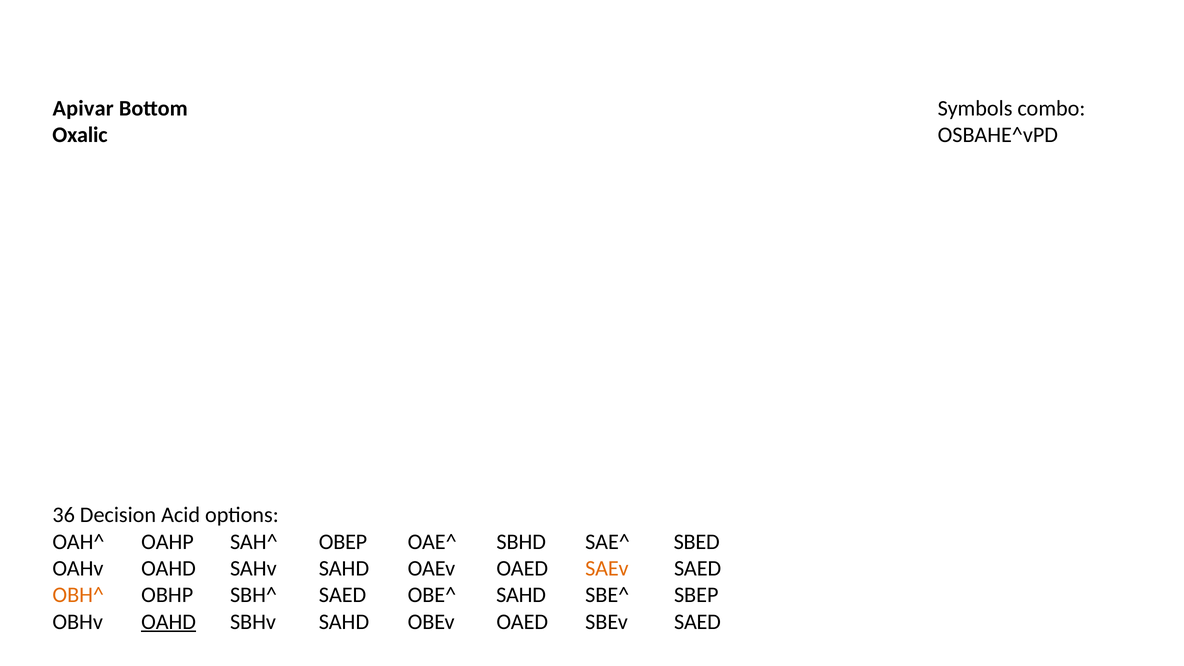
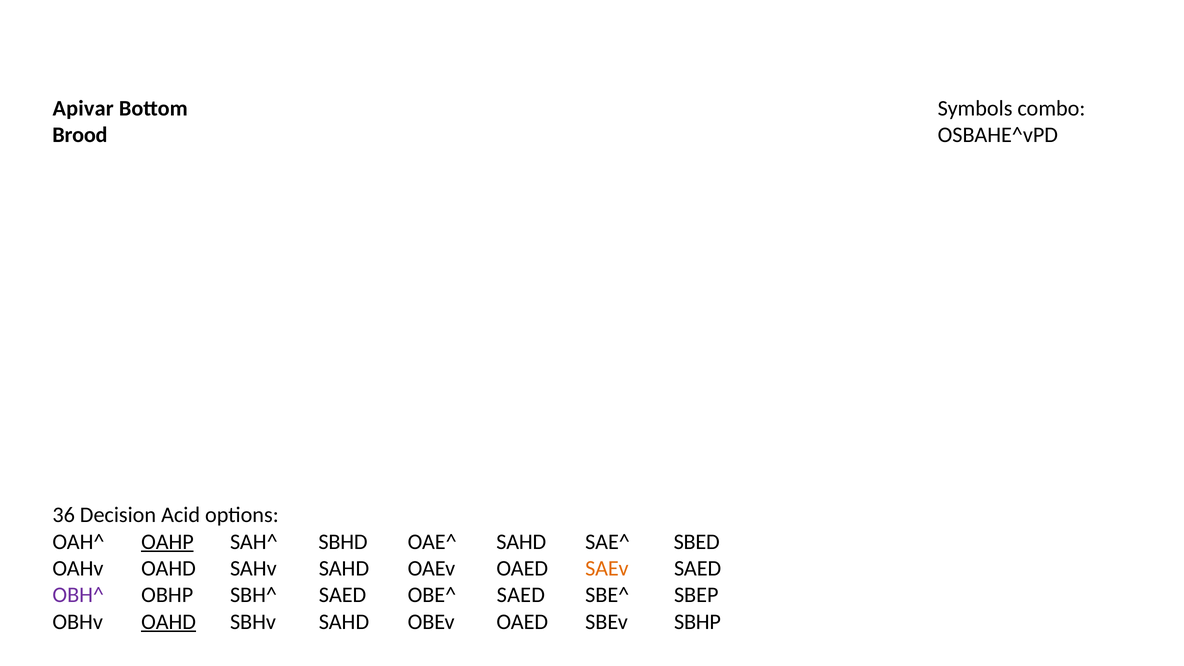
Oxalic: Oxalic -> Brood (80, 135)
OAHP underline: none -> present (168, 542)
OBEP: OBEP -> SBHD (343, 542)
OAE^ SBHD: SBHD -> SAHD (521, 542)
OBH^ colour: orange -> purple (78, 595)
OBE^ SAHD: SAHD -> SAED (521, 595)
SBEv SAED: SAED -> SBHP (697, 622)
